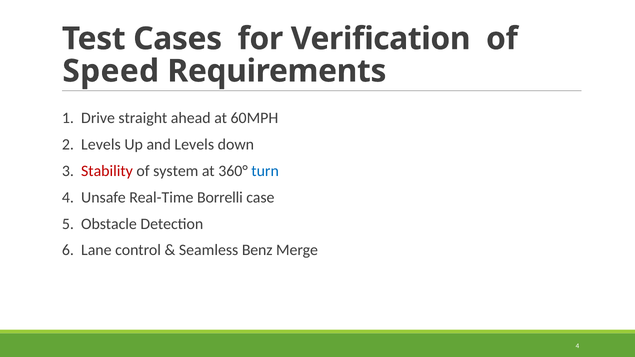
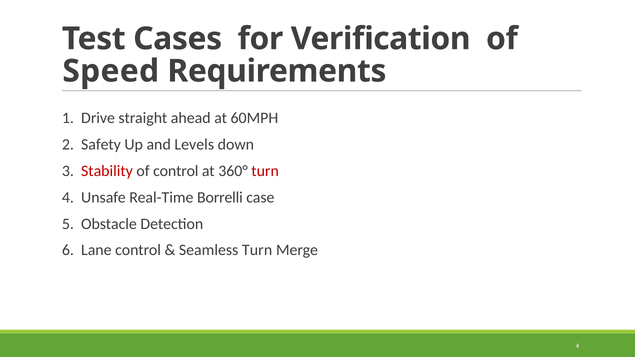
2 Levels: Levels -> Safety (101, 145)
of system: system -> control (176, 171)
turn colour: blue -> red (265, 171)
Seamless Benz: Benz -> Turn (257, 250)
